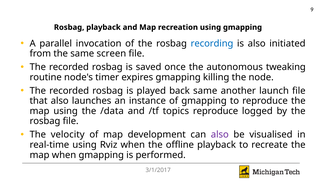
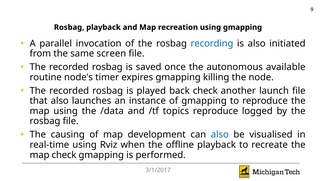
tweaking: tweaking -> available (286, 67)
back same: same -> check (205, 91)
velocity: velocity -> causing (68, 135)
also colour: purple -> blue (220, 135)
map when: when -> check (64, 155)
